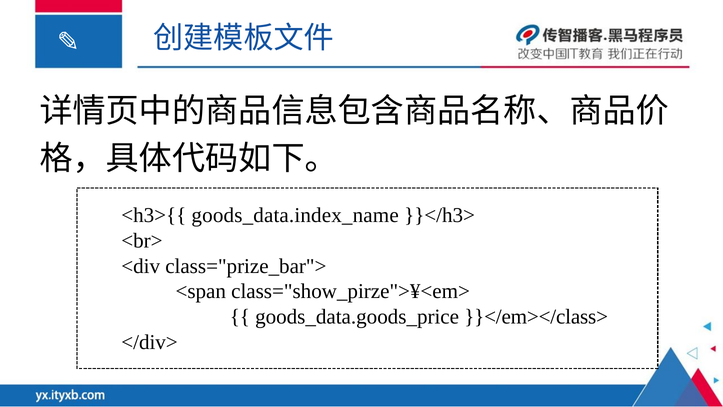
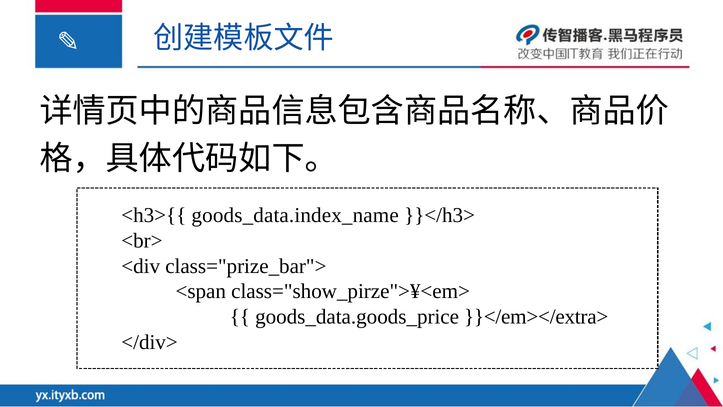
}}</em></class>: }}</em></class> -> }}</em></extra> (536, 317)
